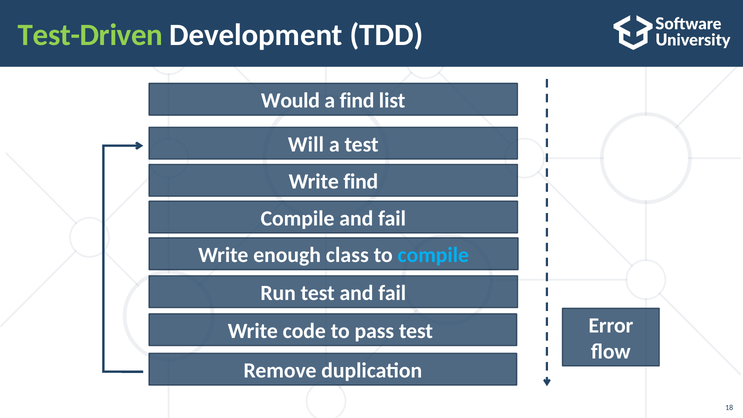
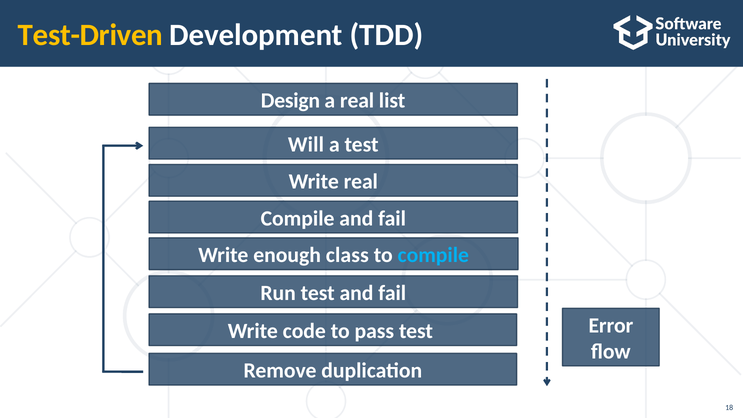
Test-Driven colour: light green -> yellow (90, 35)
Would: Would -> Design (290, 101)
a find: find -> real (357, 101)
Write find: find -> real (361, 182)
